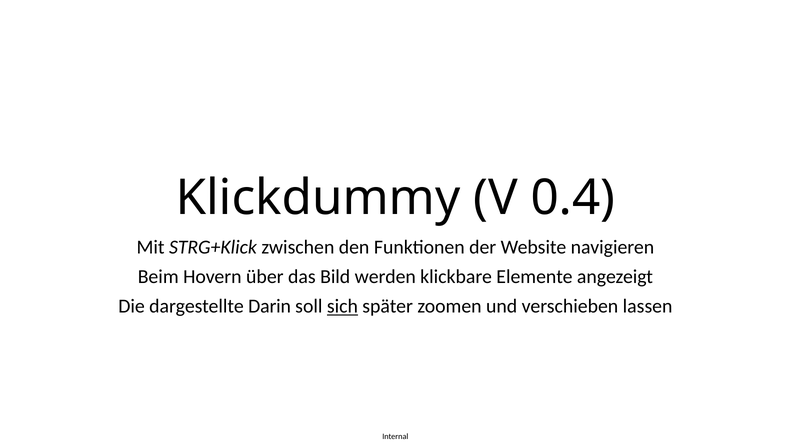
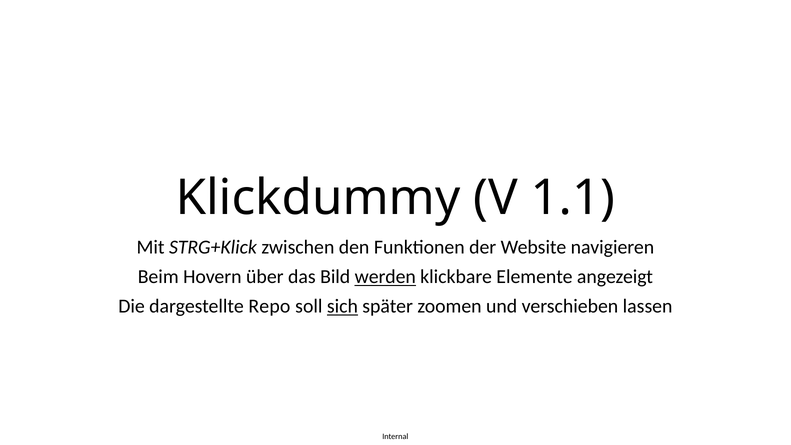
0.4: 0.4 -> 1.1 (573, 198)
werden underline: none -> present (385, 277)
Darin: Darin -> Repo (269, 306)
